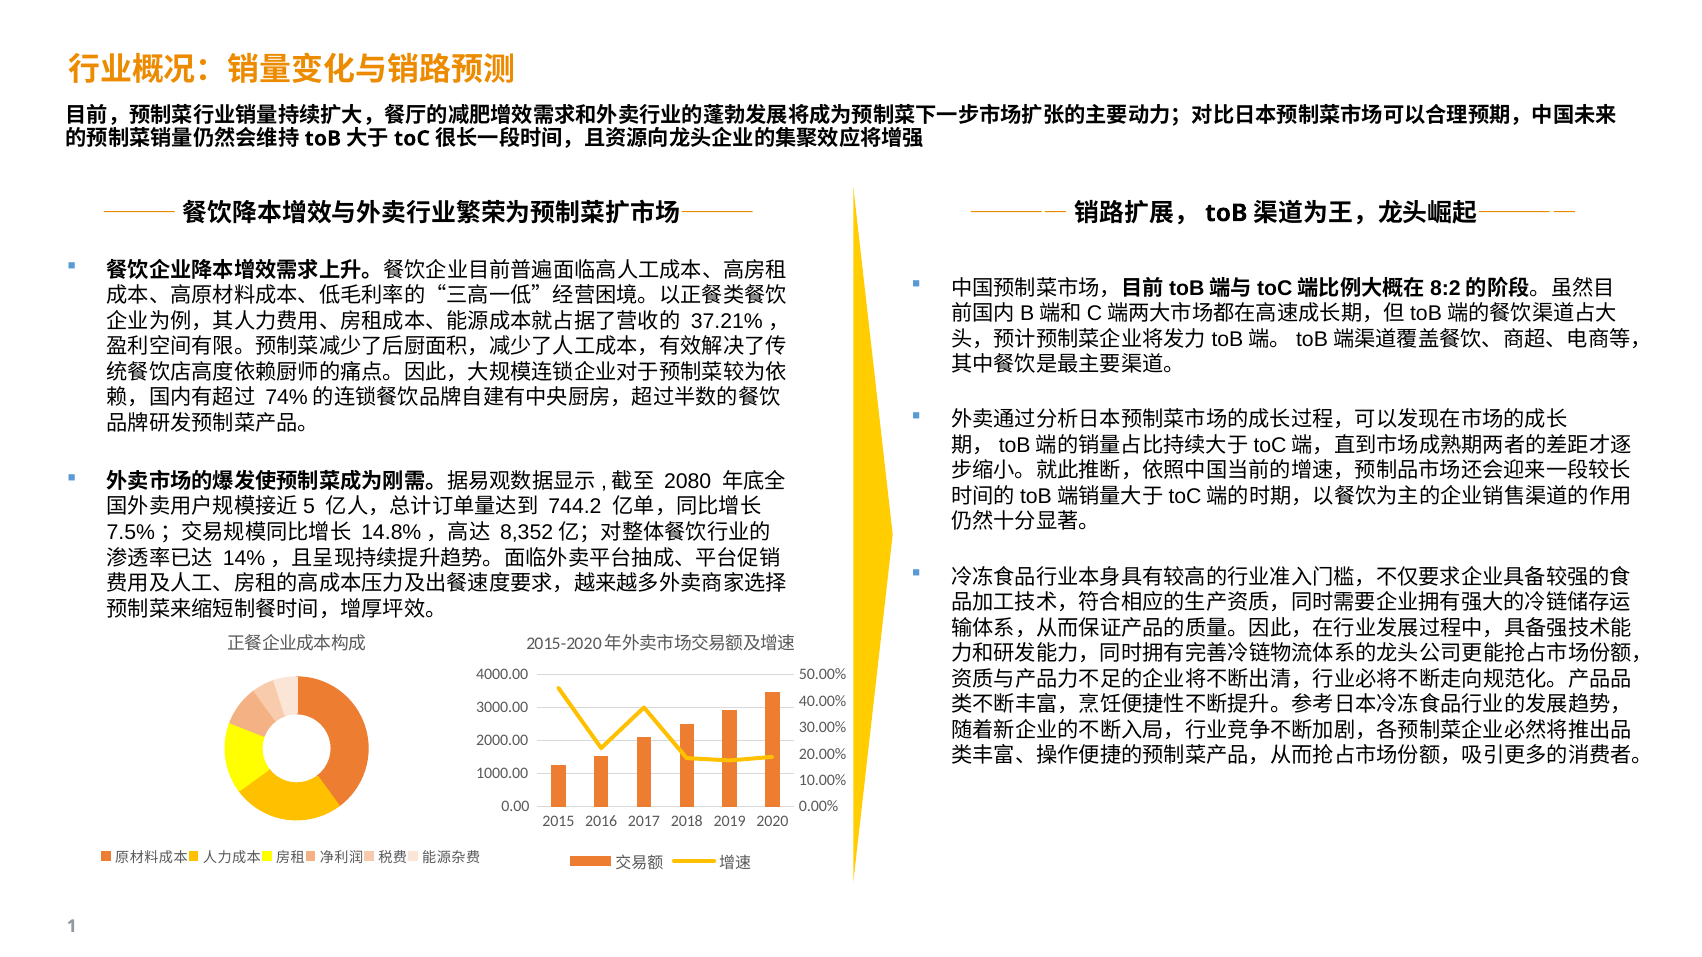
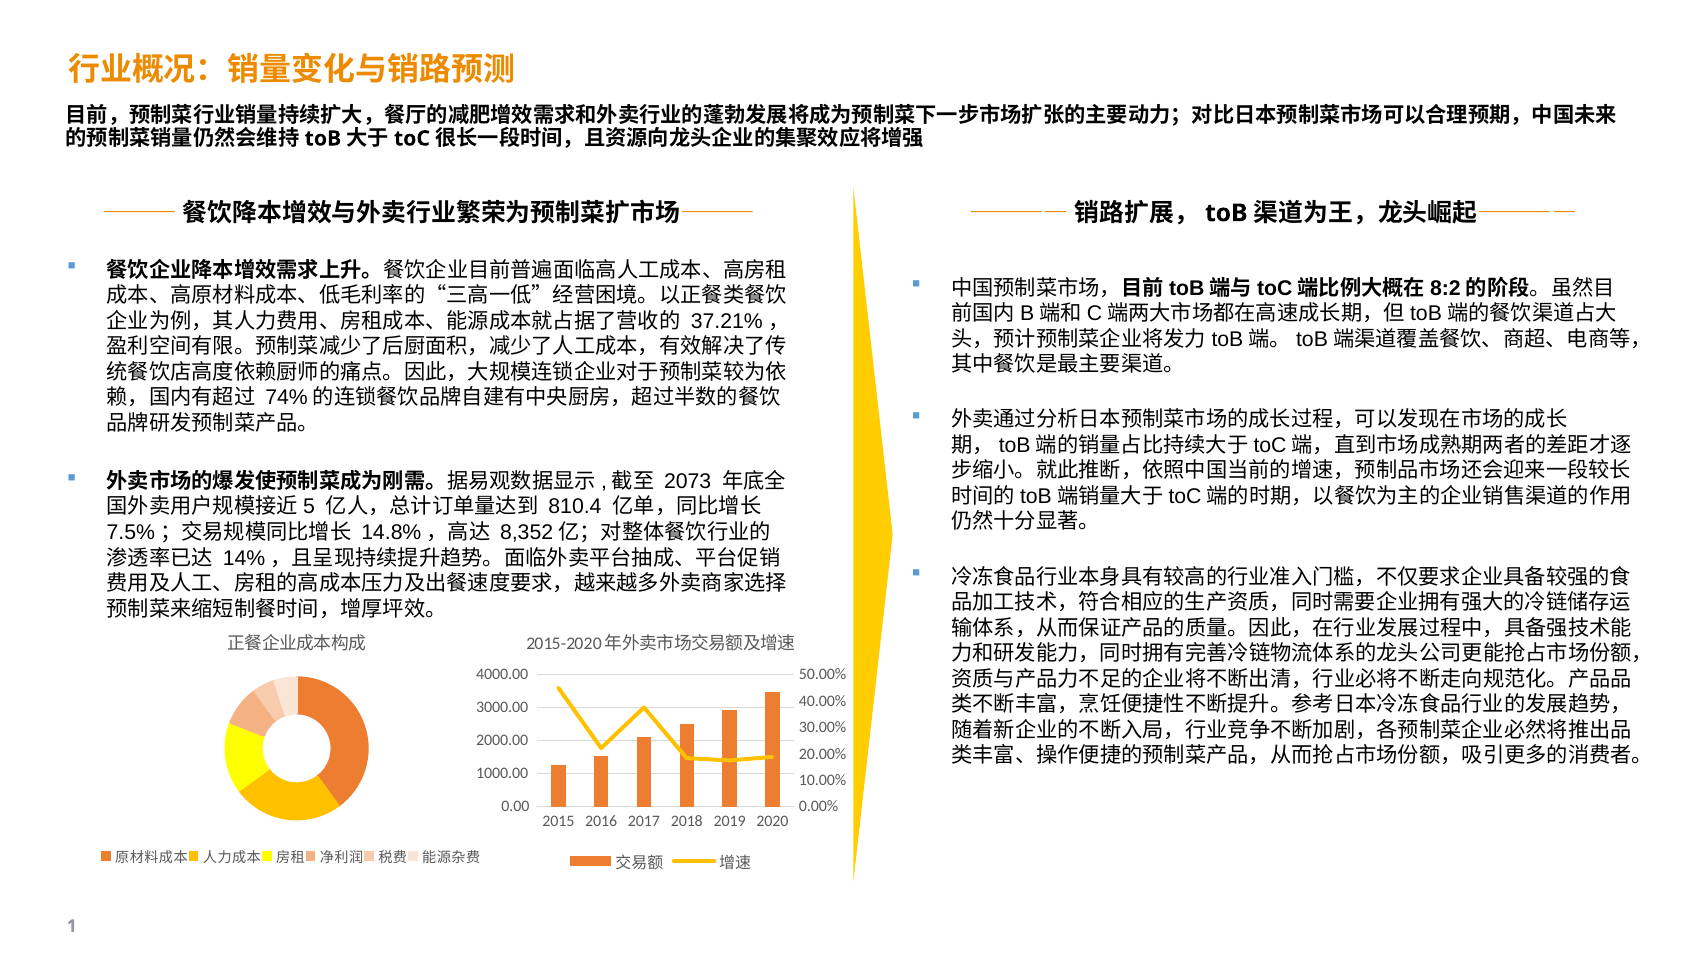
2080: 2080 -> 2073 (688, 482)
744.2: 744.2 -> 810.4 (575, 507)
